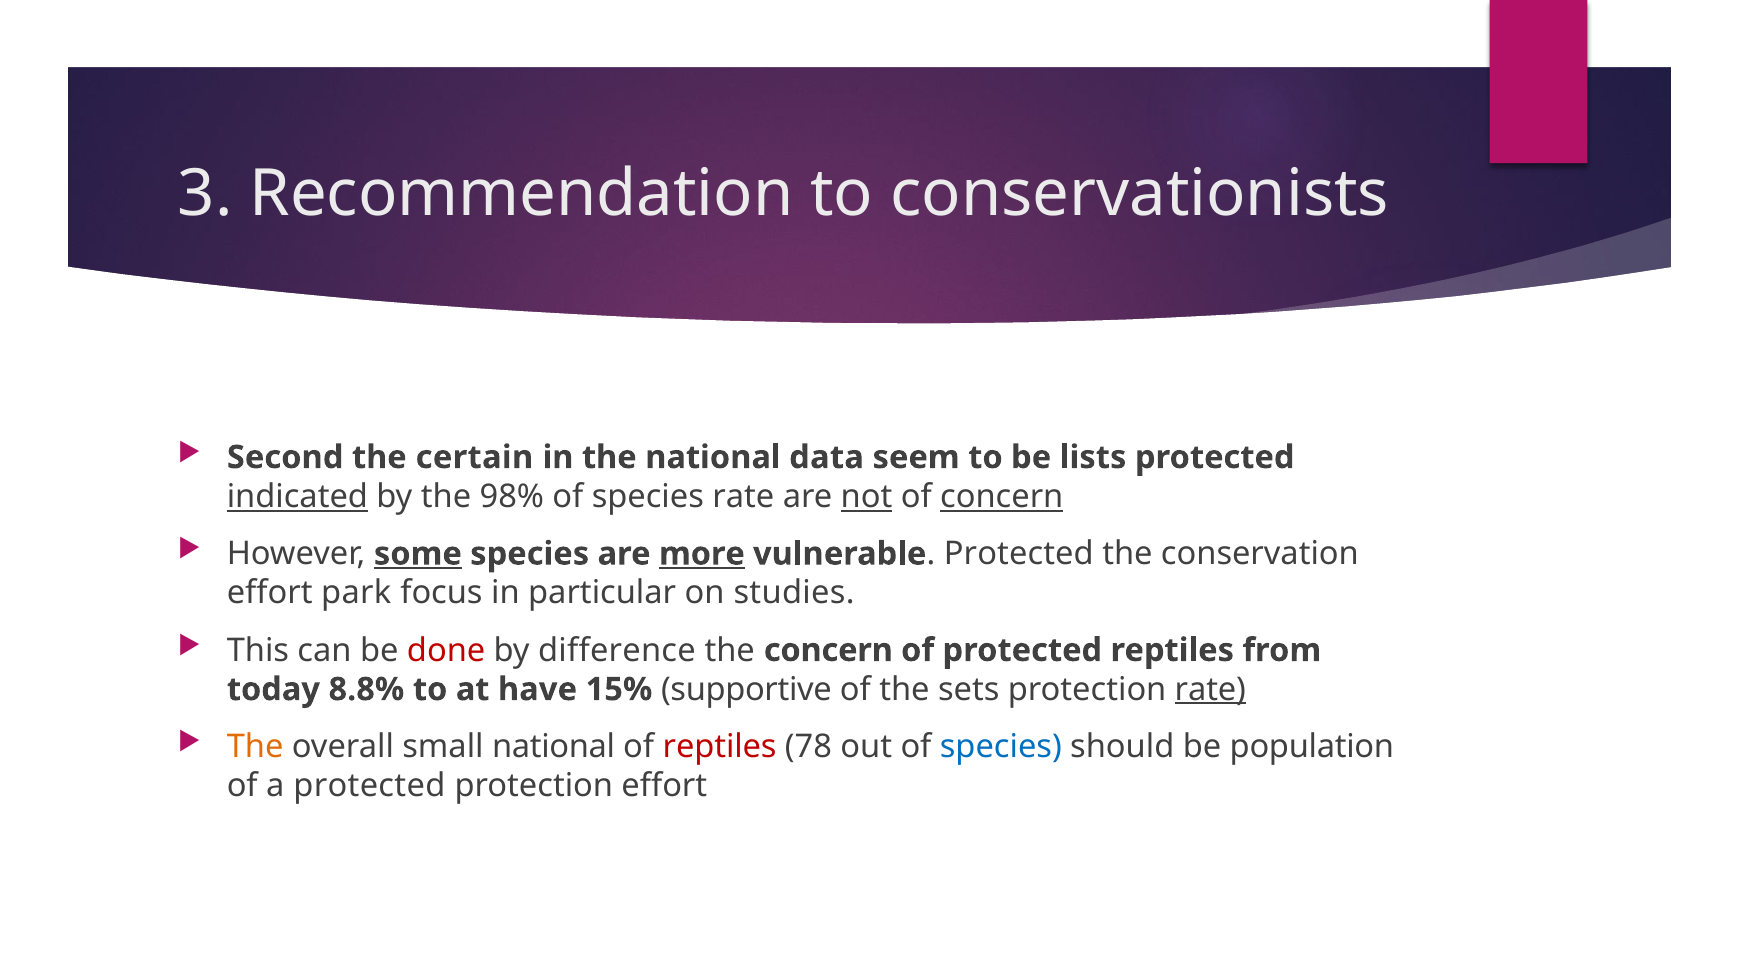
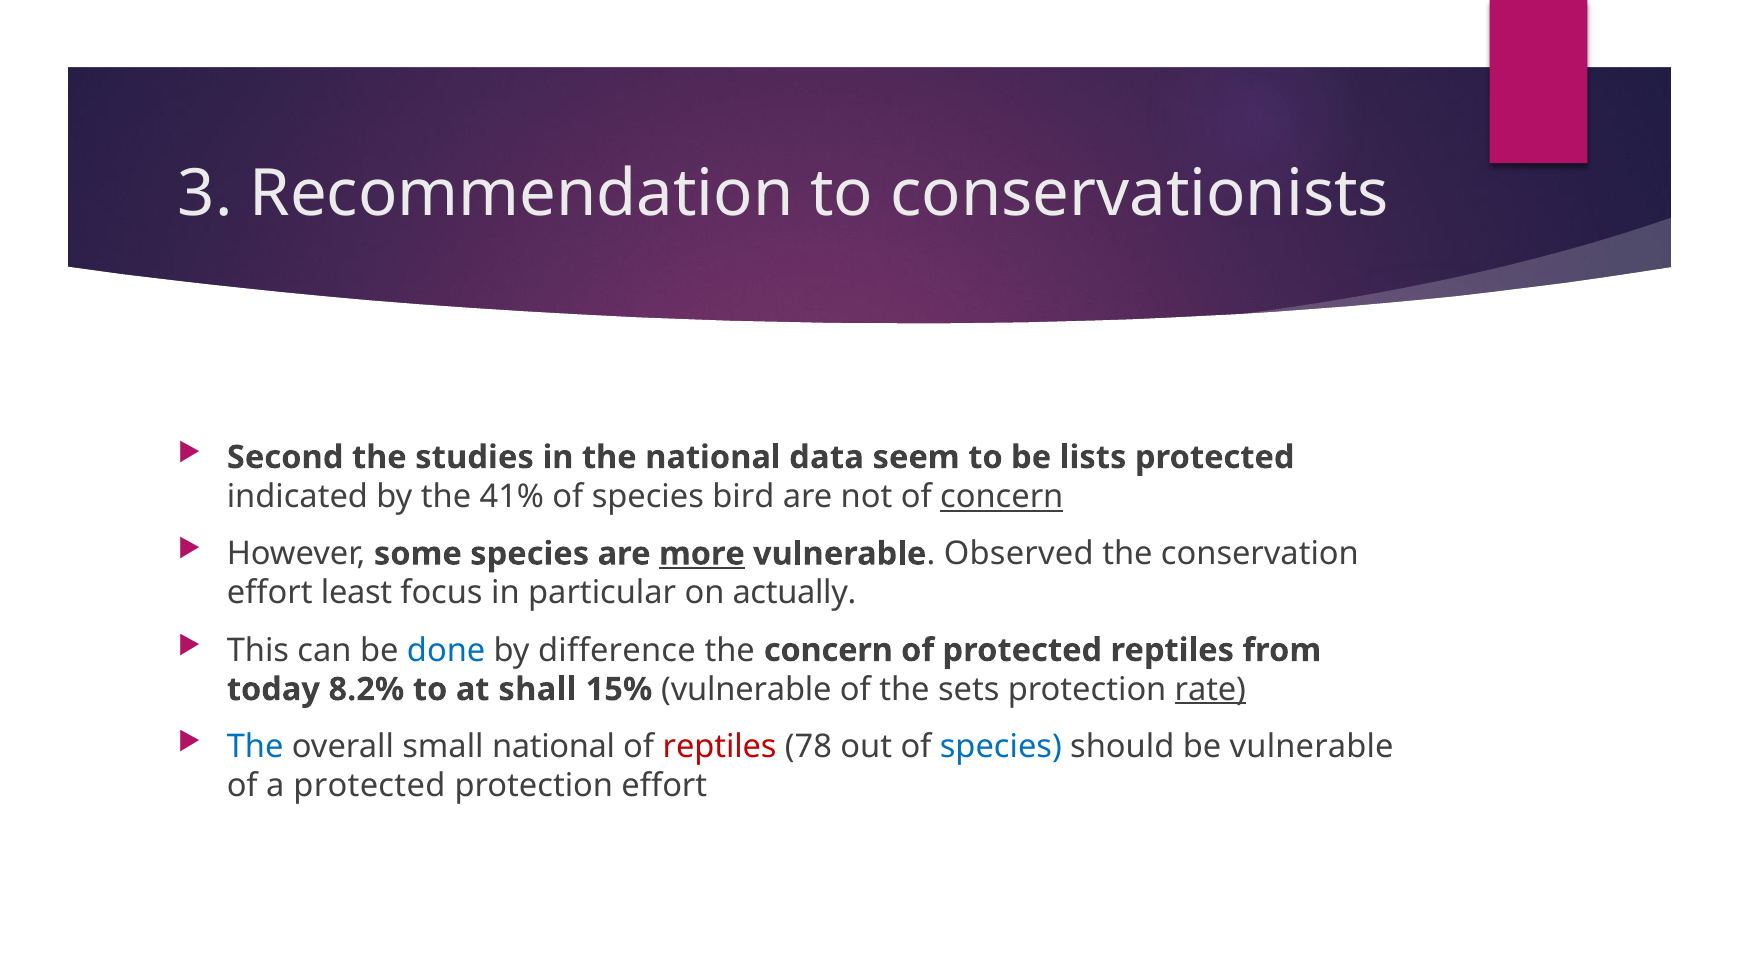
certain: certain -> studies (475, 457)
indicated underline: present -> none (297, 496)
98%: 98% -> 41% (512, 496)
species rate: rate -> bird (743, 496)
not underline: present -> none (867, 496)
some underline: present -> none (418, 554)
Protected: Protected -> Observed (1019, 554)
park: park -> least (357, 593)
studies: studies -> actually (794, 593)
done colour: red -> blue (446, 650)
8.8%: 8.8% -> 8.2% (366, 689)
have: have -> shall (537, 689)
15% supportive: supportive -> vulnerable (746, 689)
The colour: orange -> blue (255, 747)
be population: population -> vulnerable (1312, 747)
